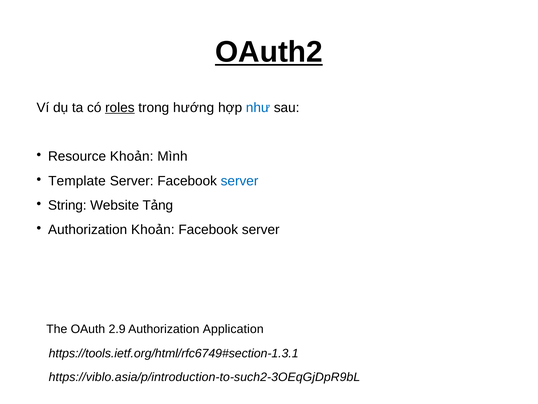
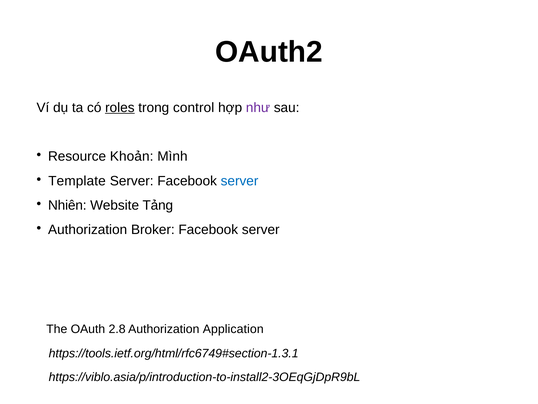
OAuth2 underline: present -> none (269, 52)
hướng: hướng -> control (194, 107)
như colour: blue -> purple (258, 107)
String: String -> Nhiên (67, 205)
Authorization Khoản: Khoản -> Broker (153, 229)
2.9: 2.9 -> 2.8 (117, 329)
https://viblo.asia/p/introduction-to-such2-3OEqGjDpR9bL: https://viblo.asia/p/introduction-to-such2-3OEqGjDpR9bL -> https://viblo.asia/p/introduction-to-install2-3OEqGjDpR9bL (205, 377)
